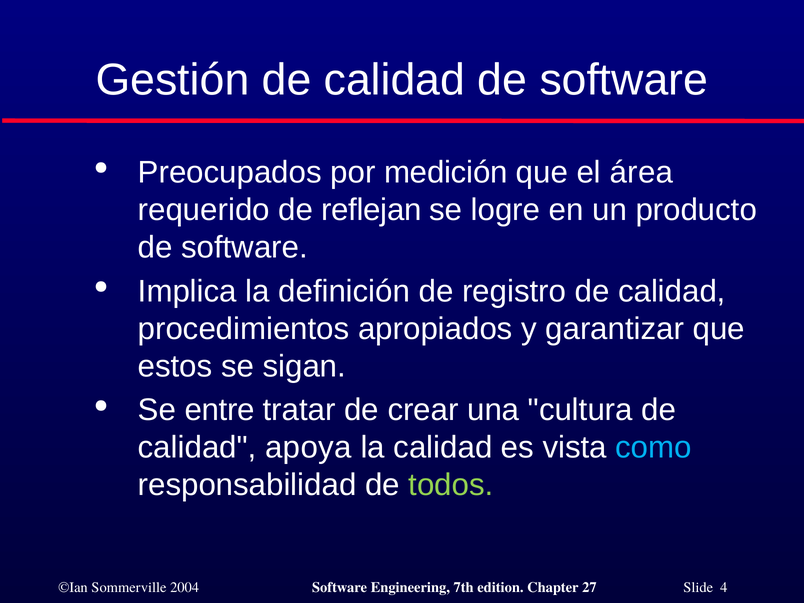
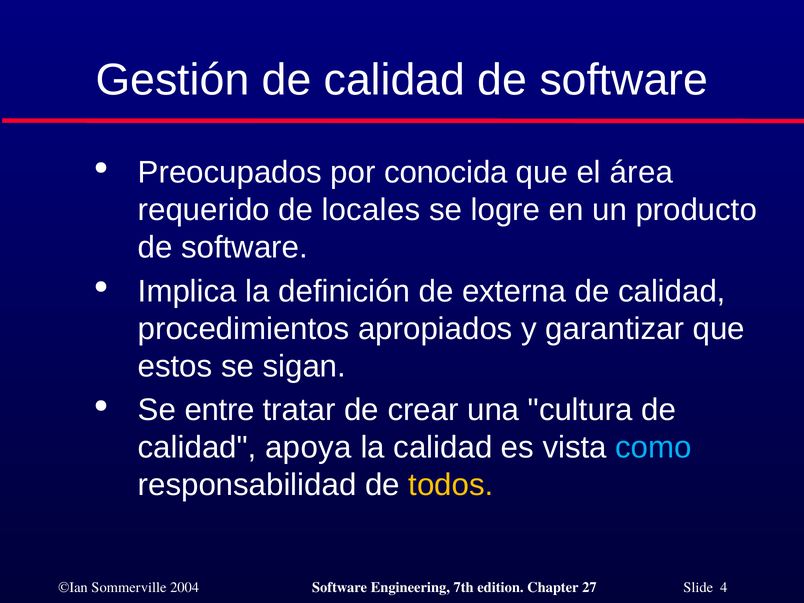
medición: medición -> conocida (446, 172)
reflejan: reflejan -> locales (371, 210)
registro: registro -> externa (514, 291)
todos colour: light green -> yellow (451, 485)
